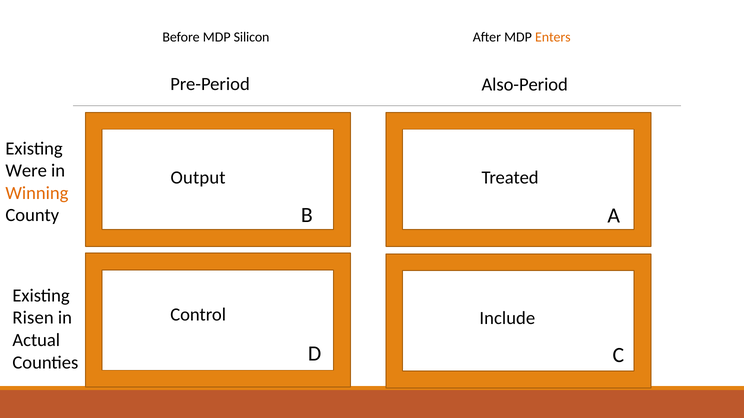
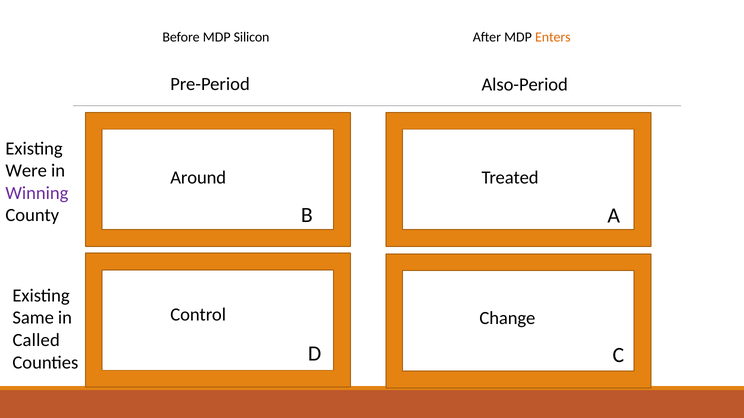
Output: Output -> Around (198, 178)
Winning colour: orange -> purple (37, 193)
Include: Include -> Change (507, 318)
Risen: Risen -> Same (33, 318)
Actual: Actual -> Called (36, 341)
